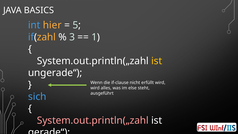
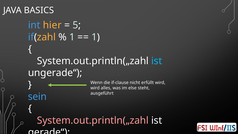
3: 3 -> 1 (72, 37)
ist colour: yellow -> light blue (157, 61)
sich: sich -> sein (37, 97)
